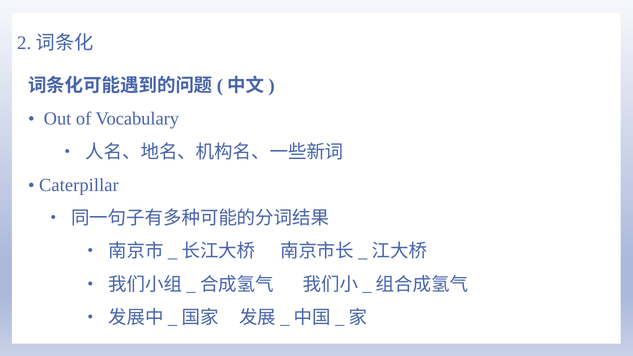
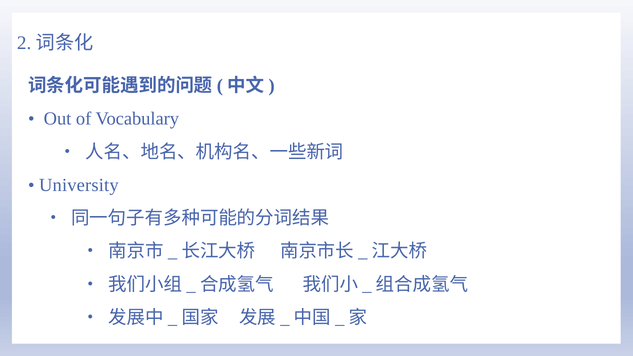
Caterpillar: Caterpillar -> University (79, 185)
